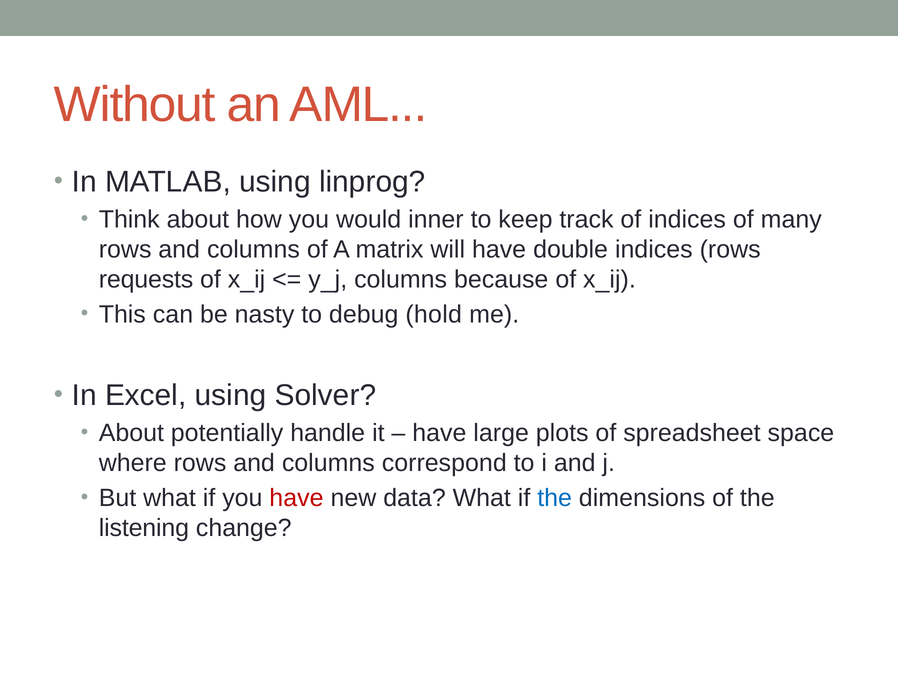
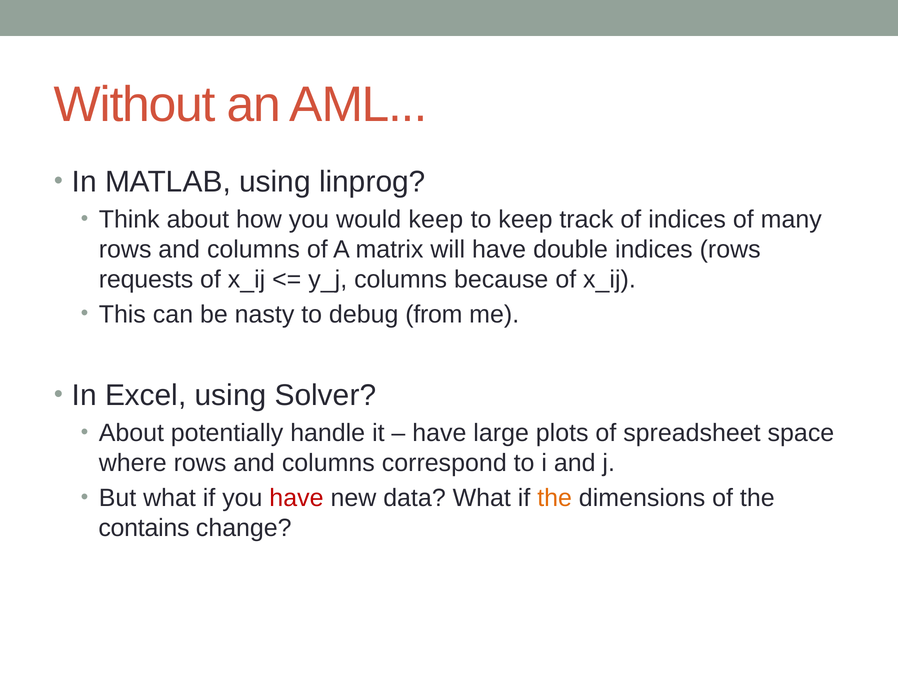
would inner: inner -> keep (436, 219)
hold: hold -> from (434, 314)
the colour: blue -> orange (555, 498)
listening: listening -> contains (144, 528)
